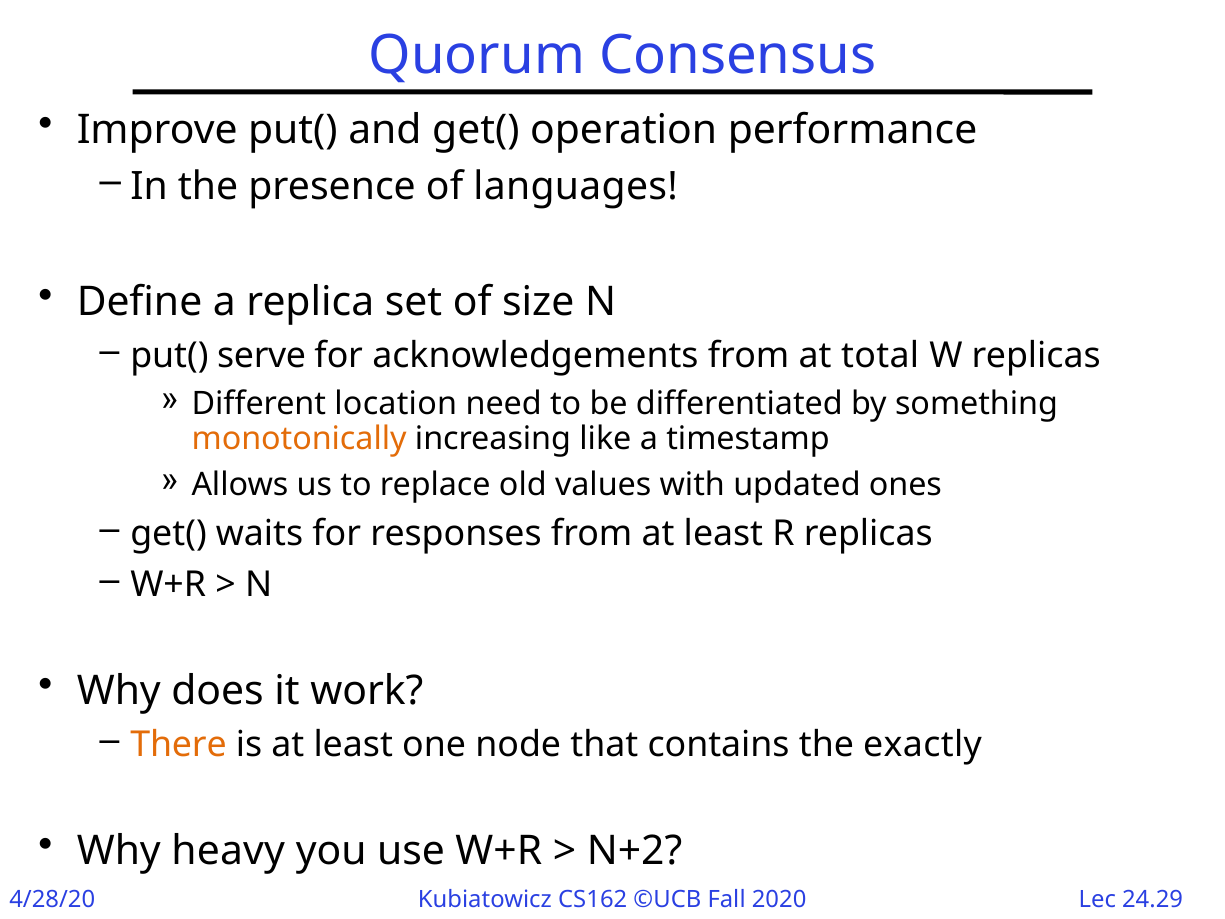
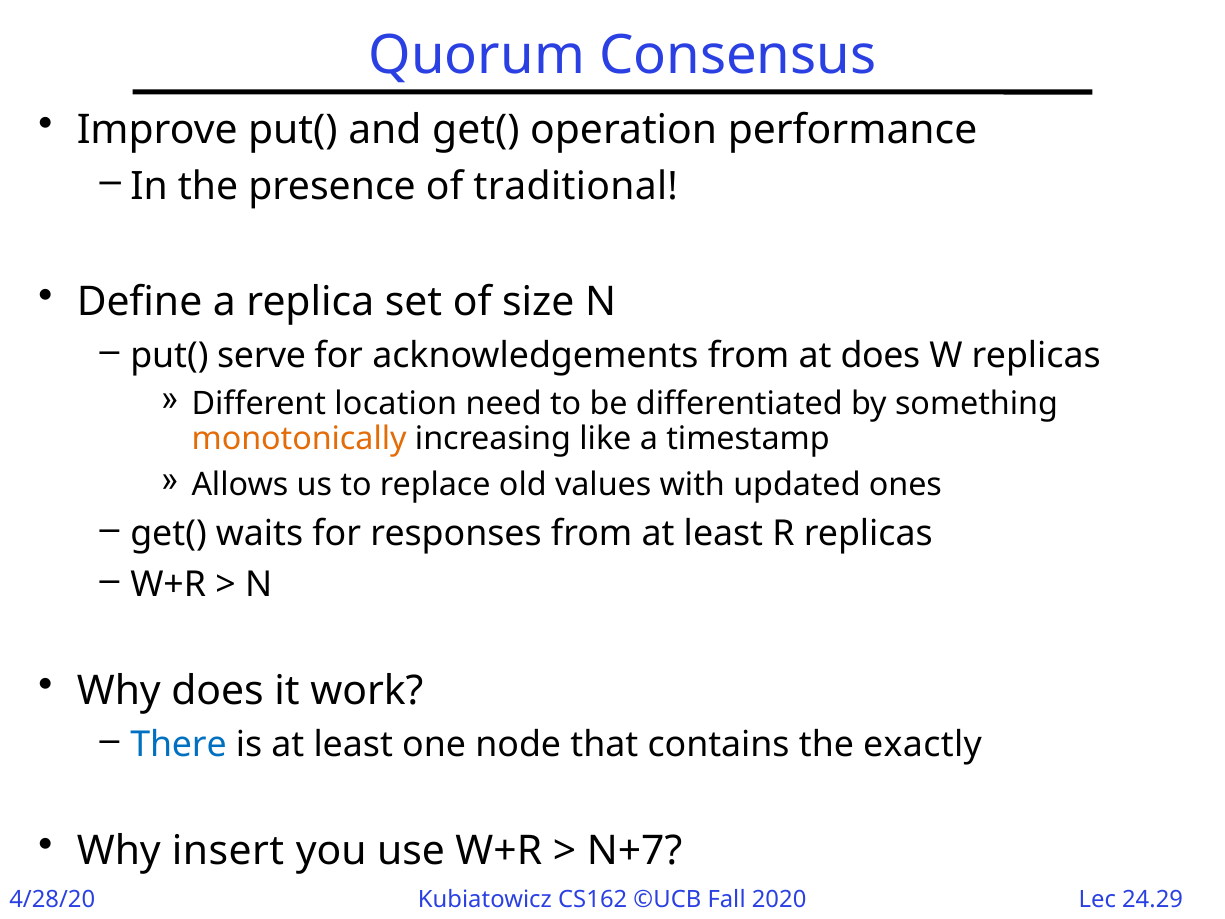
languages: languages -> traditional (576, 186)
at total: total -> does (880, 356)
There colour: orange -> blue (179, 745)
heavy: heavy -> insert (228, 851)
N+2: N+2 -> N+7 (635, 851)
